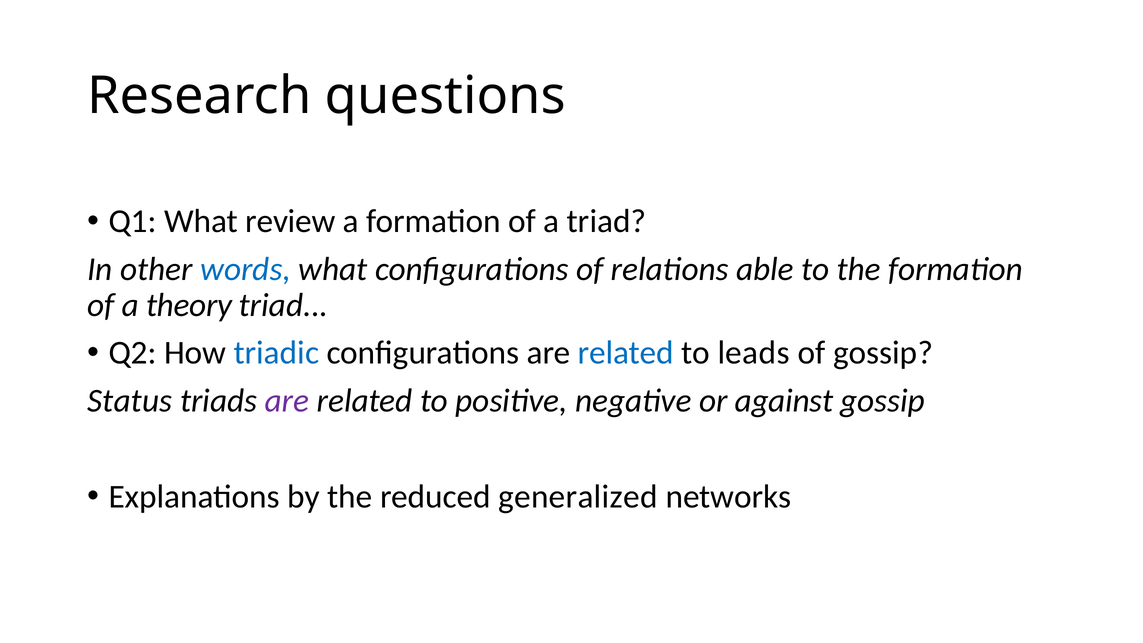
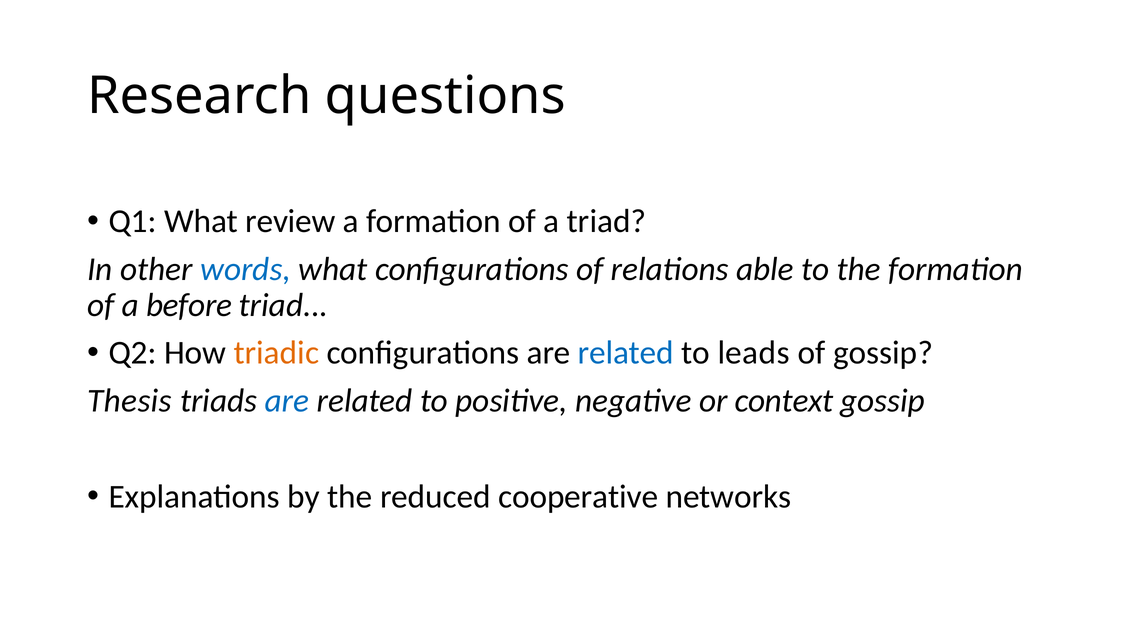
theory: theory -> before (189, 305)
triadic colour: blue -> orange (276, 353)
Status: Status -> Thesis (130, 401)
are colour: purple -> blue (287, 401)
against: against -> context (784, 401)
generalized: generalized -> cooperative (578, 496)
